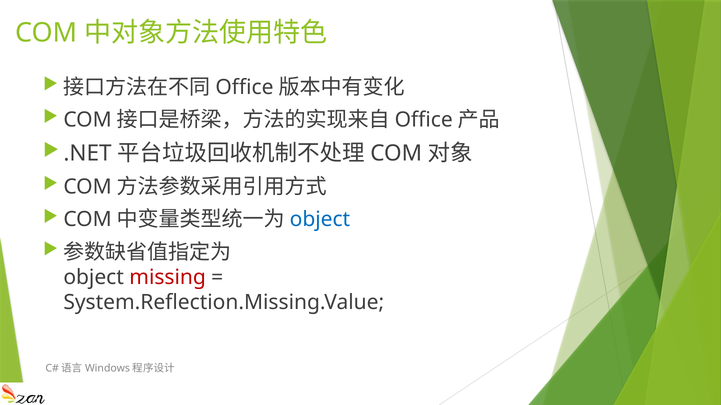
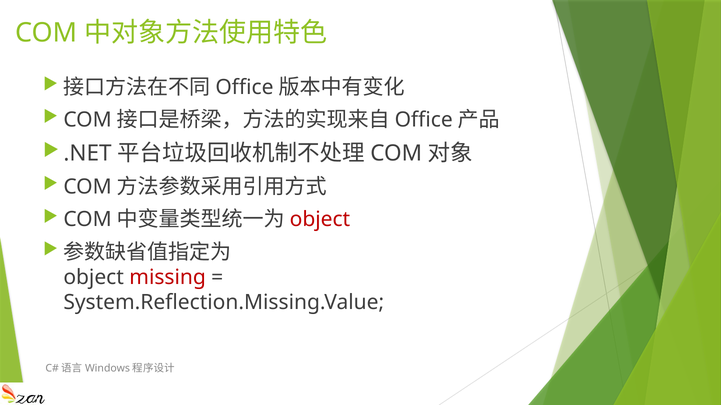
object colour: blue -> red (320, 220)
